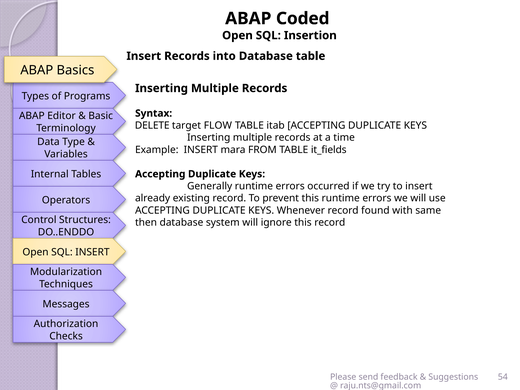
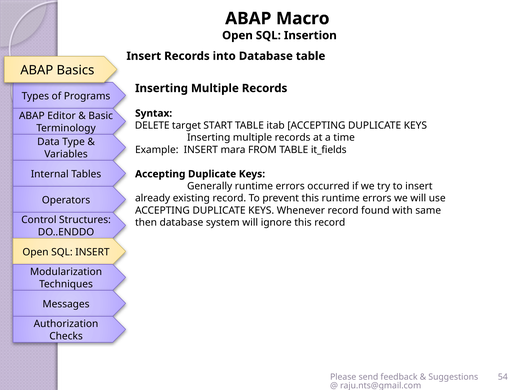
Coded: Coded -> Macro (303, 19)
FLOW: FLOW -> START (218, 125)
